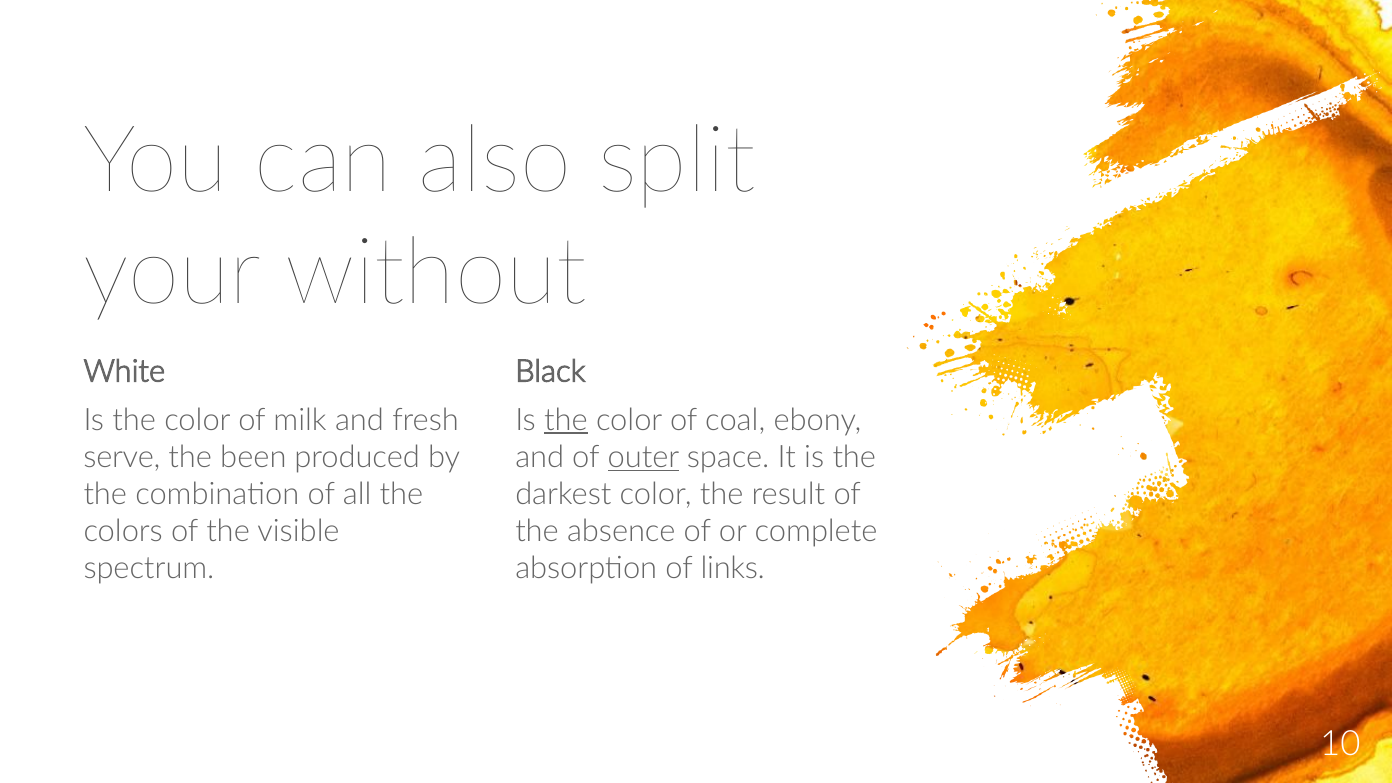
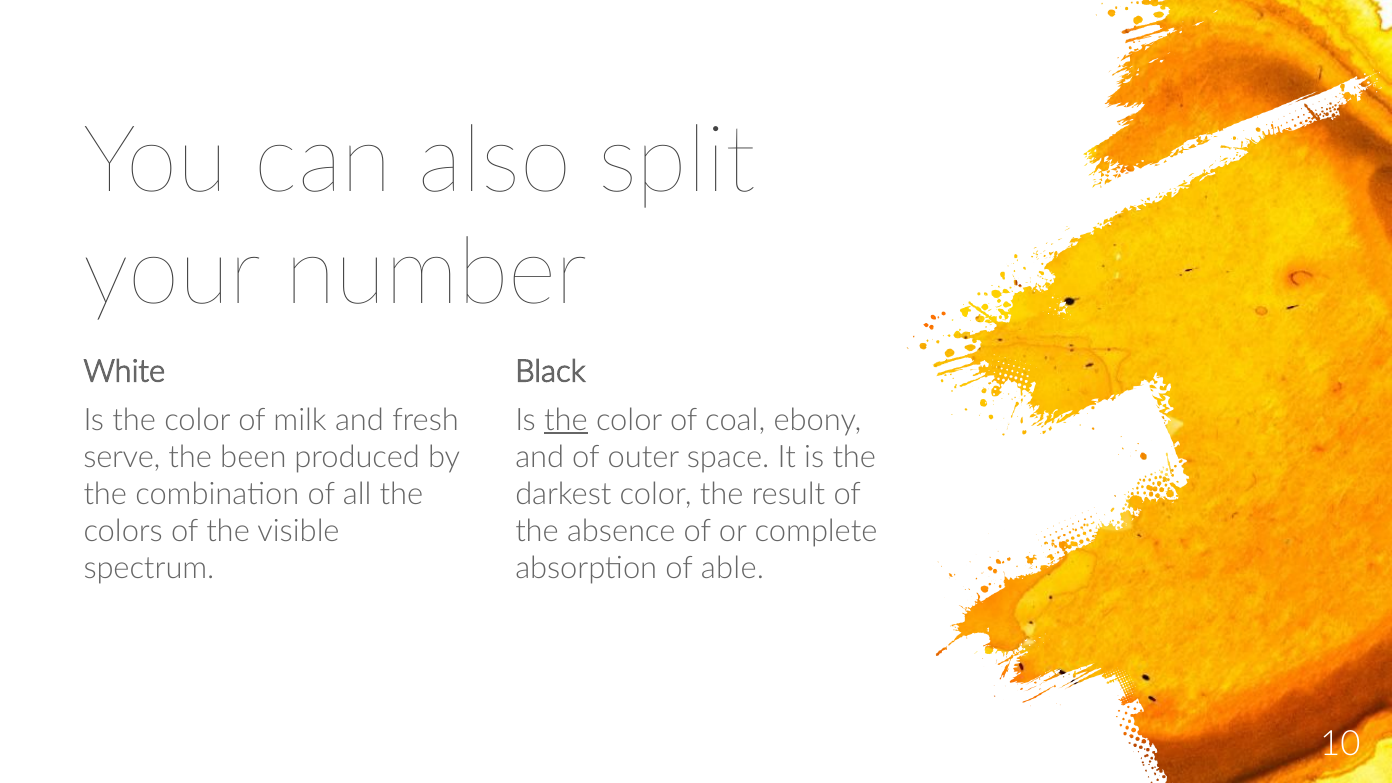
without: without -> number (437, 273)
outer underline: present -> none (643, 457)
links: links -> able (732, 568)
